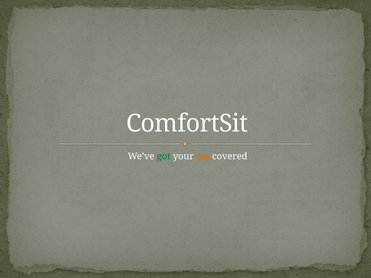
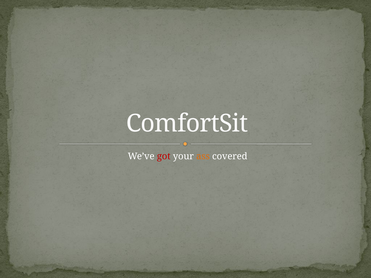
got colour: green -> red (164, 157)
